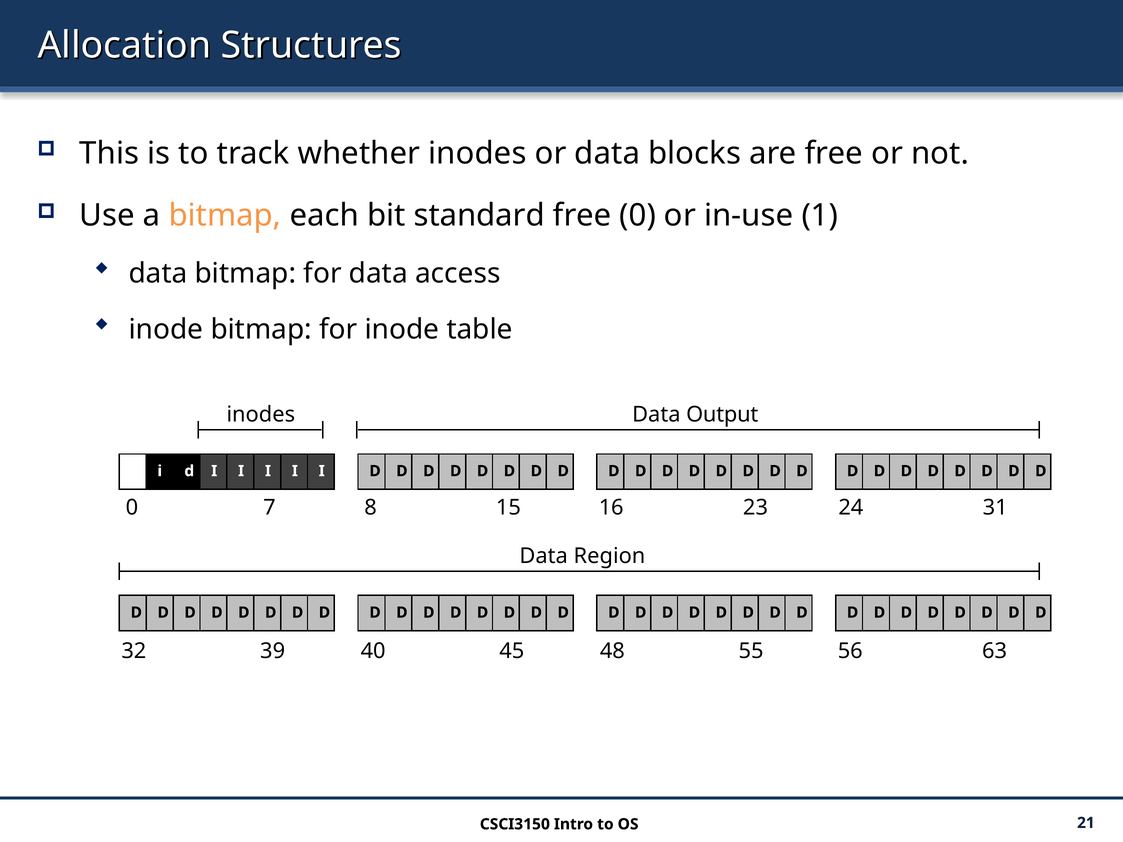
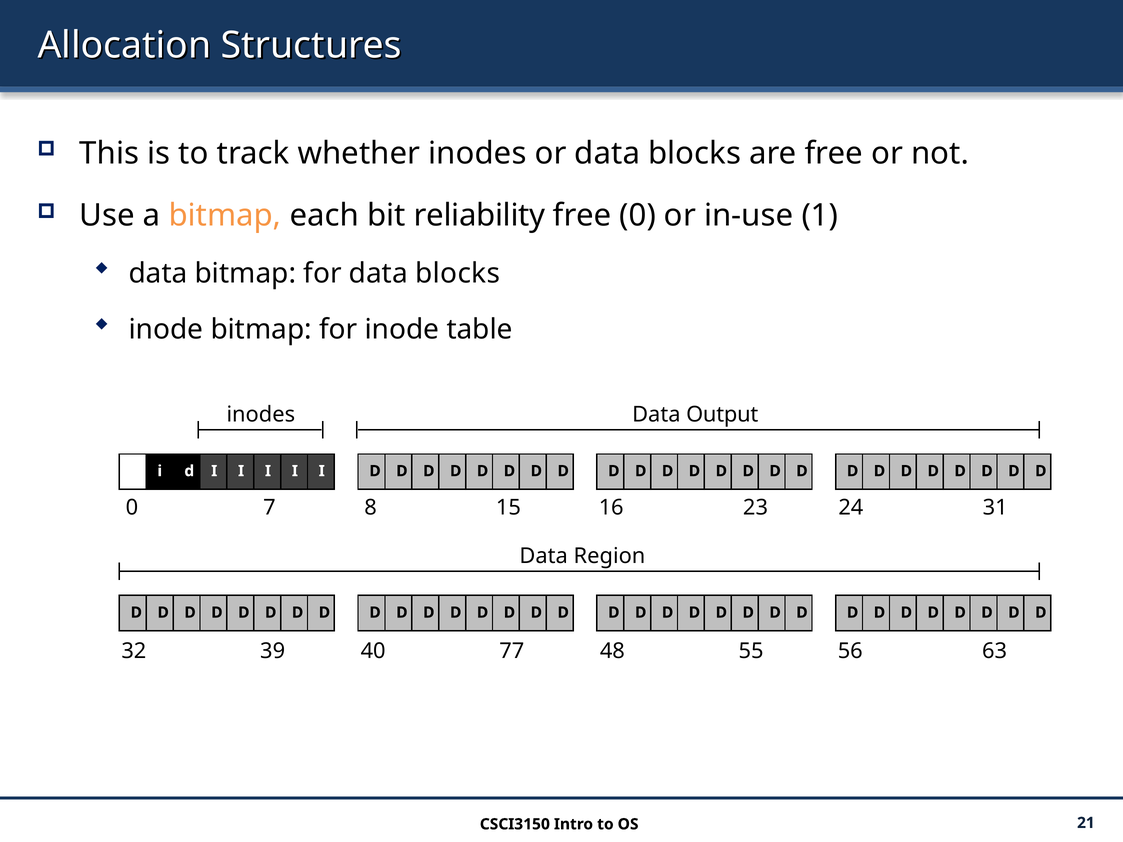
standard: standard -> reliability (479, 216)
for data access: access -> blocks (458, 274)
45: 45 -> 77 (512, 651)
